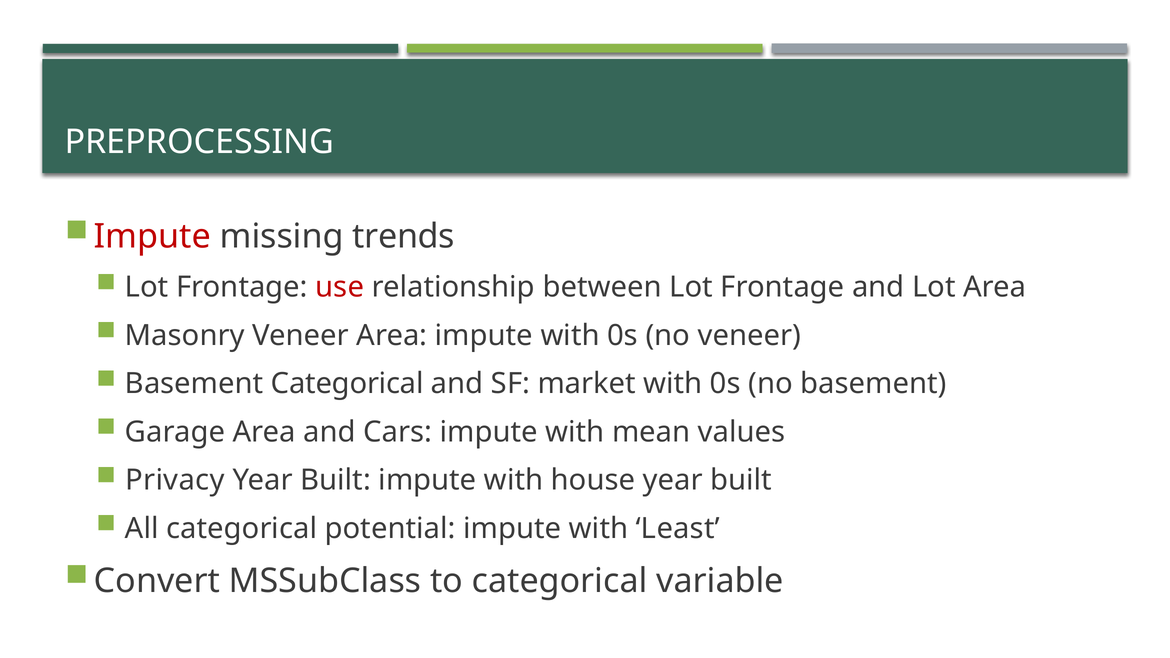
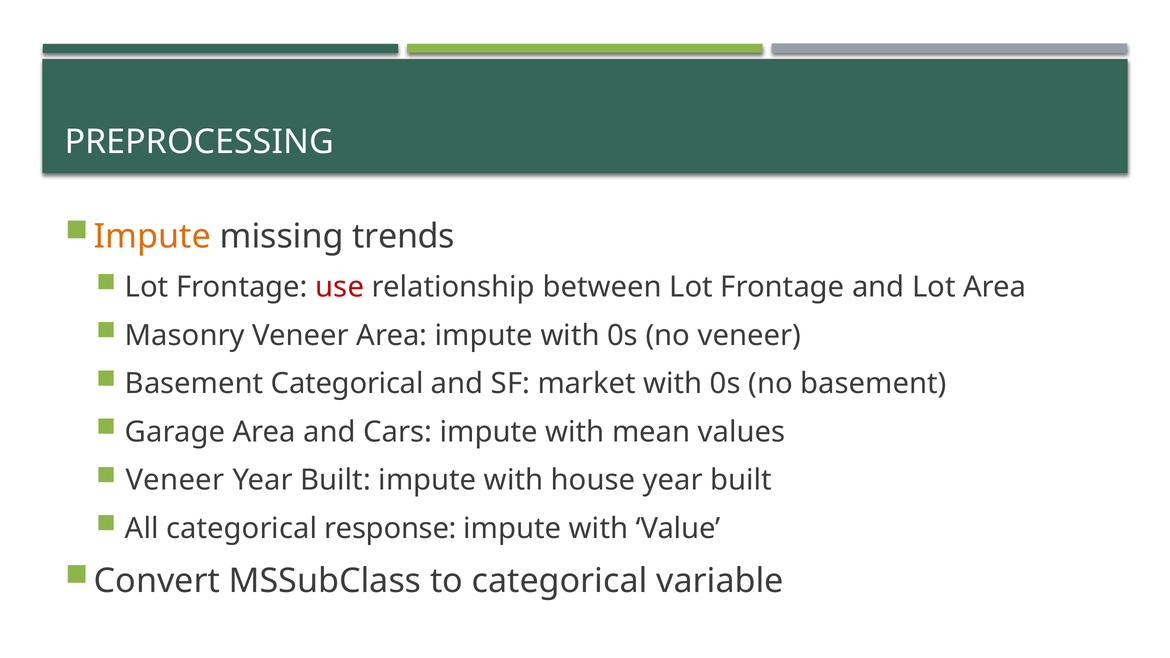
Impute colour: red -> orange (152, 236)
Privacy: Privacy -> Veneer (175, 480)
potential: potential -> response (390, 529)
Least: Least -> Value (678, 529)
